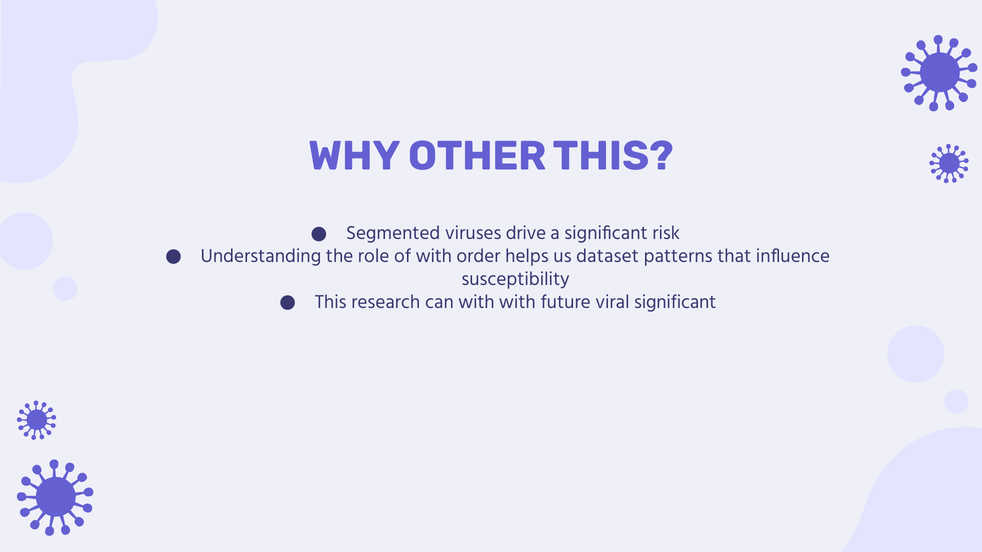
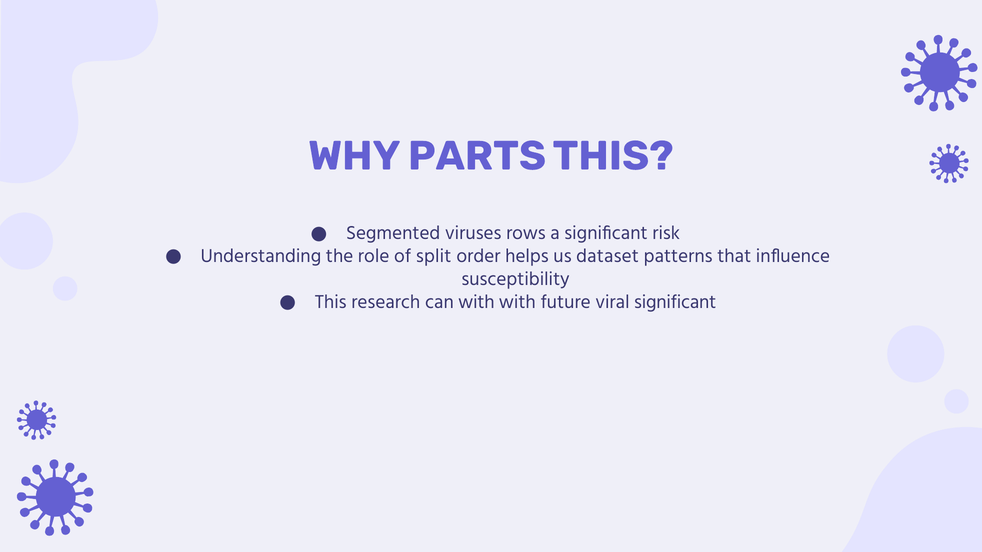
OTHER: OTHER -> PARTS (477, 156)
drive: drive -> rows (526, 233)
of with: with -> split (434, 256)
